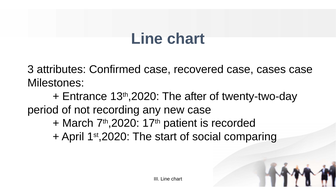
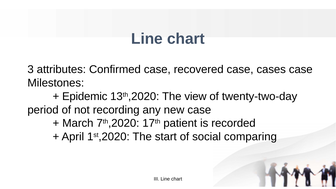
Entrance: Entrance -> Epidemic (85, 96)
after: after -> view (196, 96)
